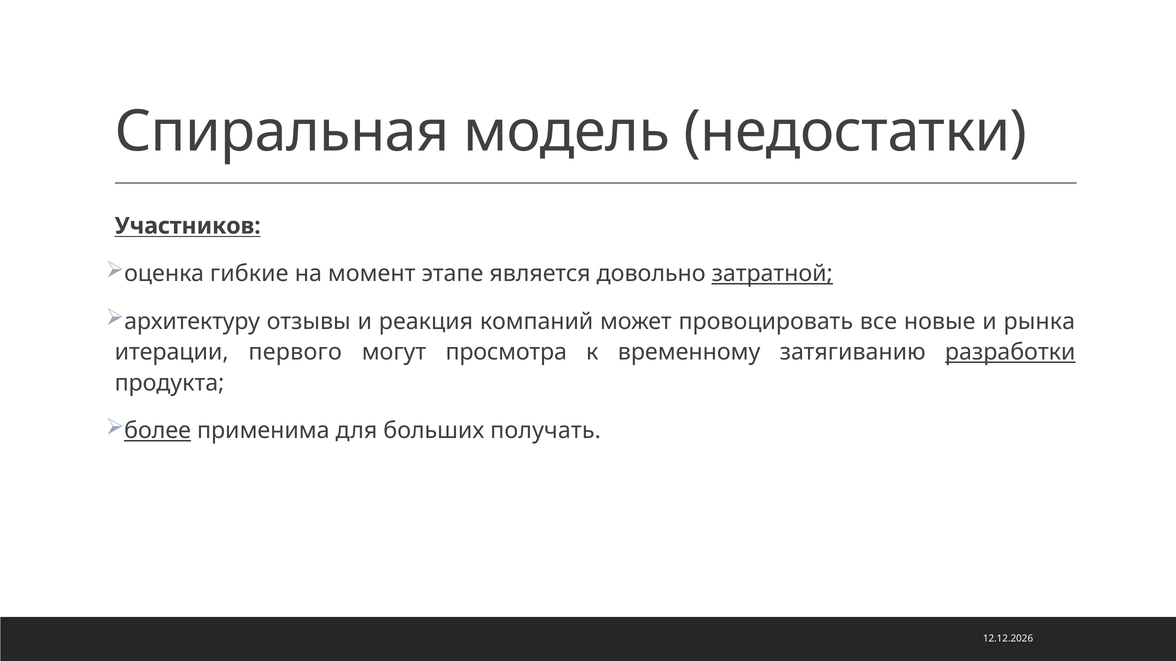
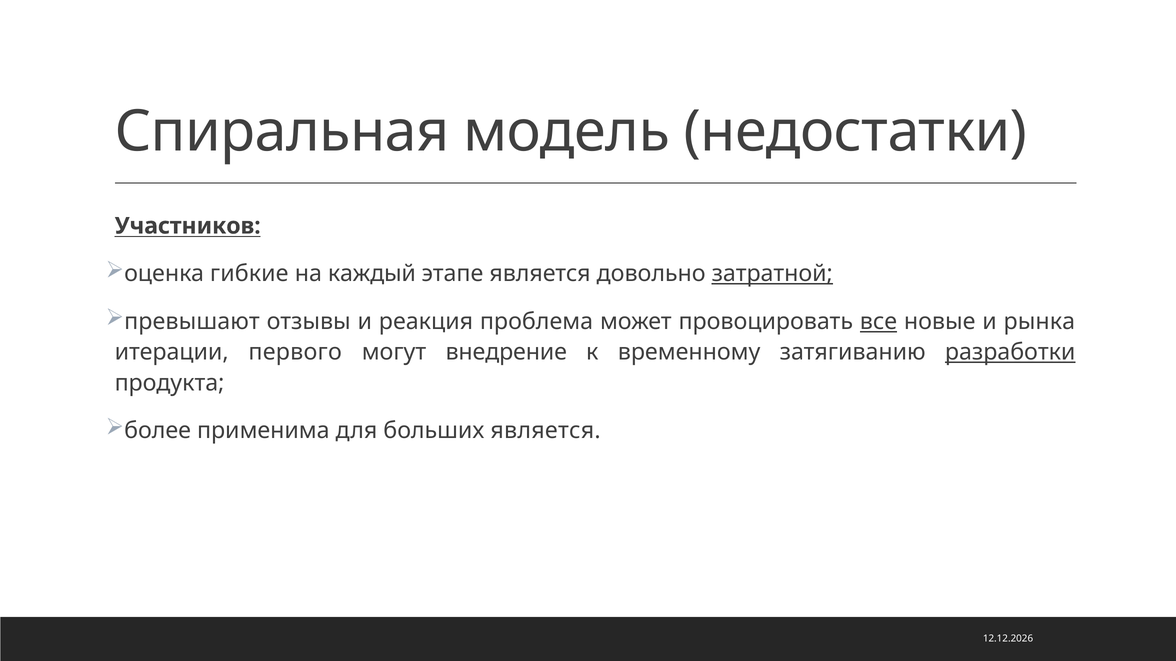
момент: момент -> каждый (372, 274)
архитектуру: архитектуру -> превышают (192, 322)
компаний: компаний -> проблема (537, 322)
все underline: none -> present (878, 322)
просмотра: просмотра -> внедрение (506, 353)
более underline: present -> none (158, 431)
больших получать: получать -> является (546, 431)
